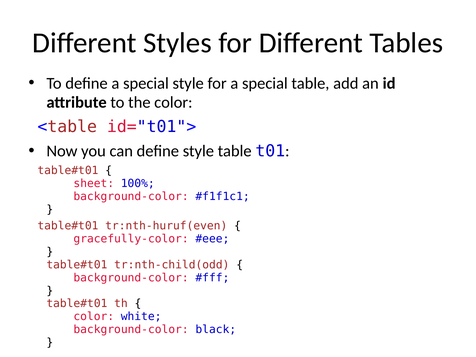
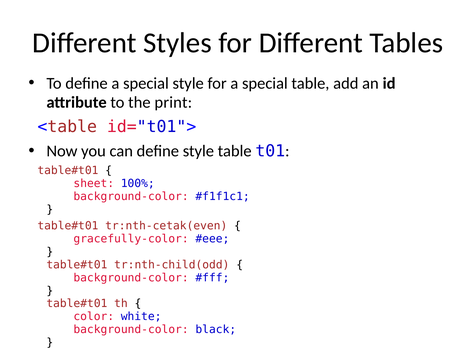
the color: color -> print (173, 102)
tr:nth-huruf(even: tr:nth-huruf(even -> tr:nth-cetak(even (166, 226)
